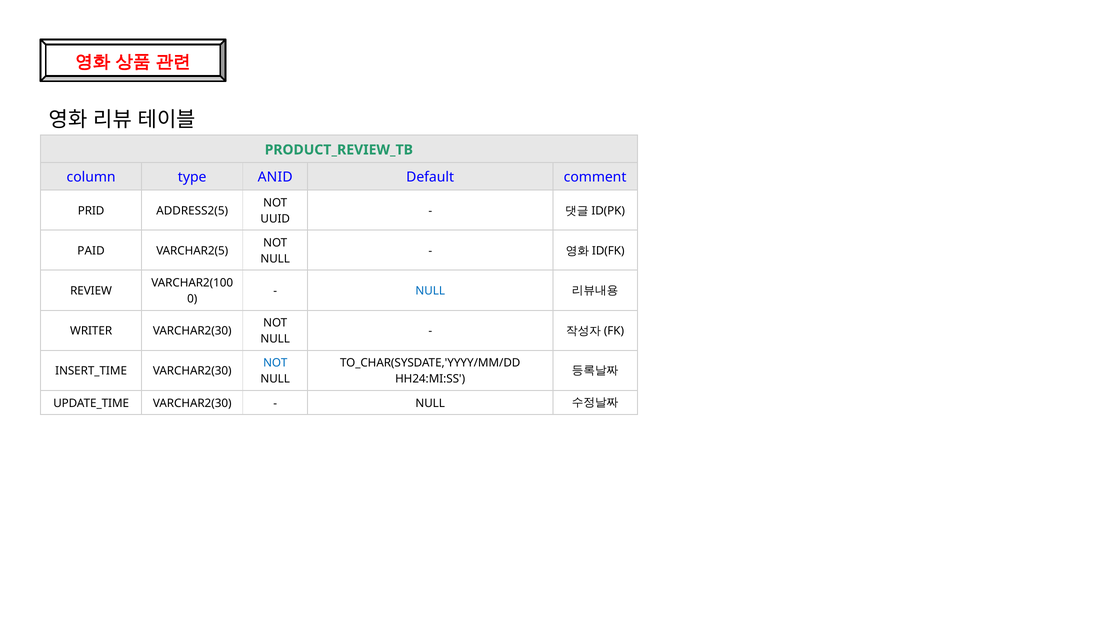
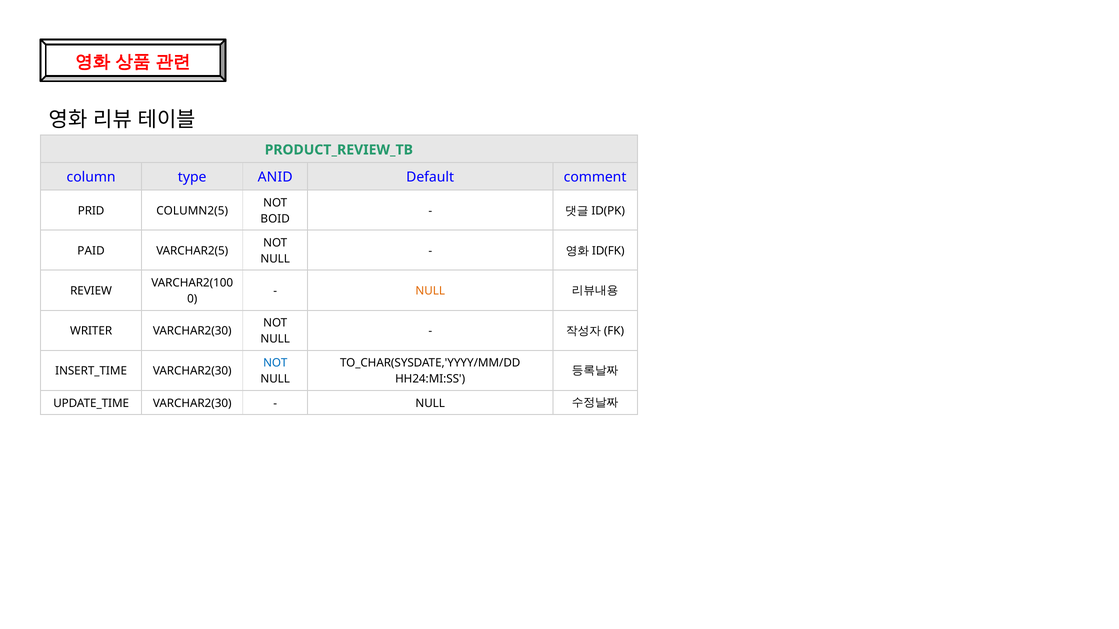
ADDRESS2(5: ADDRESS2(5 -> COLUMN2(5 (192, 211)
UUID: UUID -> BOID (275, 219)
NULL colour: blue -> orange (430, 291)
